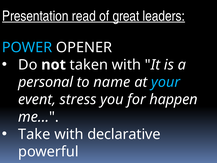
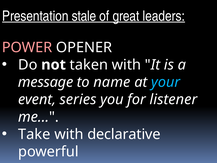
read: read -> stale (84, 16)
POWER colour: light blue -> pink (27, 47)
personal: personal -> message (46, 82)
stress: stress -> series (78, 99)
happen: happen -> listener (173, 99)
